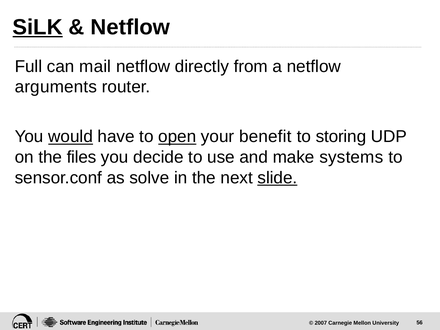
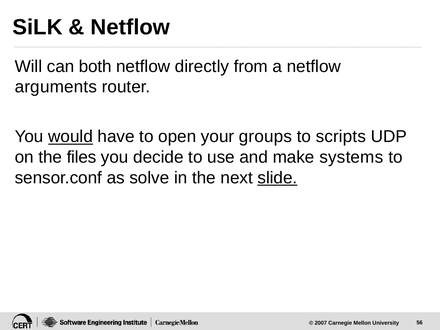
SiLK underline: present -> none (38, 27)
Full: Full -> Will (28, 66)
mail: mail -> both (95, 66)
open underline: present -> none (177, 137)
benefit: benefit -> groups (265, 137)
storing: storing -> scripts (341, 137)
